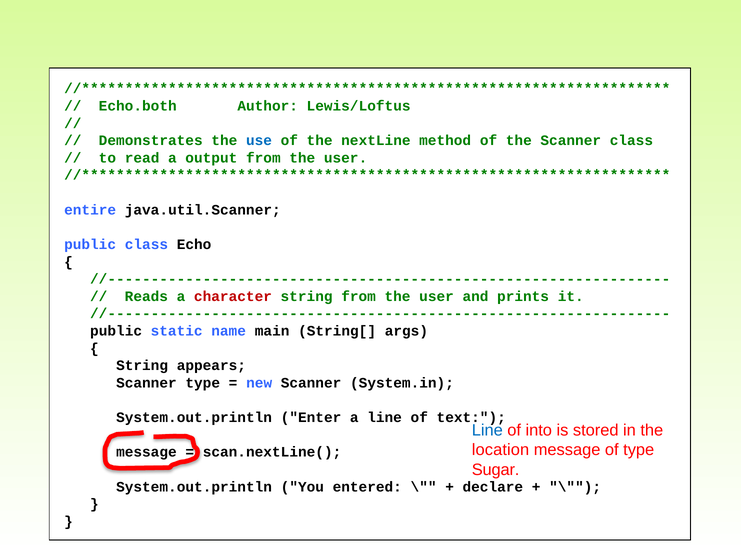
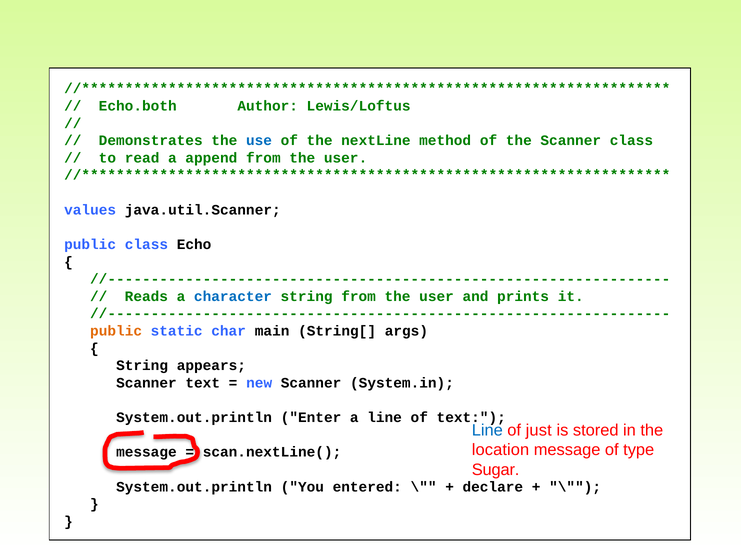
output: output -> append (211, 158)
entire: entire -> values (90, 210)
character colour: red -> blue (233, 296)
public colour: black -> orange (116, 331)
name: name -> char (229, 331)
Scanner type: type -> text (203, 383)
into: into -> just (539, 430)
